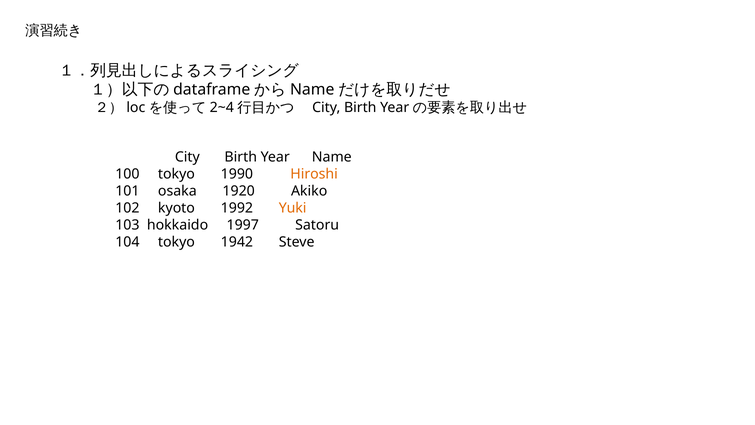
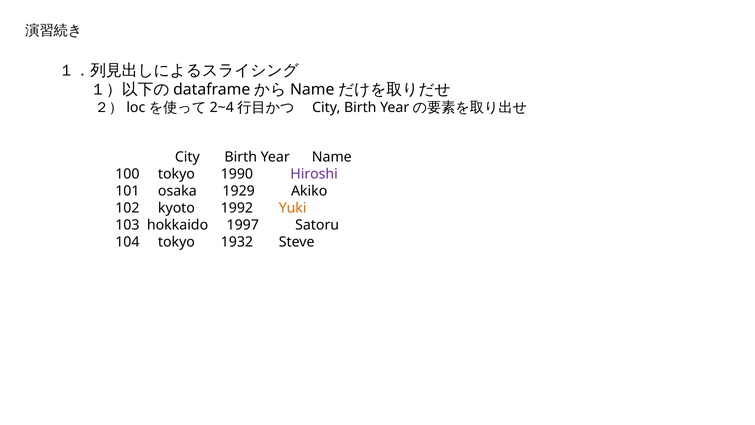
Hiroshi colour: orange -> purple (314, 174)
1920: 1920 -> 1929 (239, 191)
1942: 1942 -> 1932 (237, 242)
